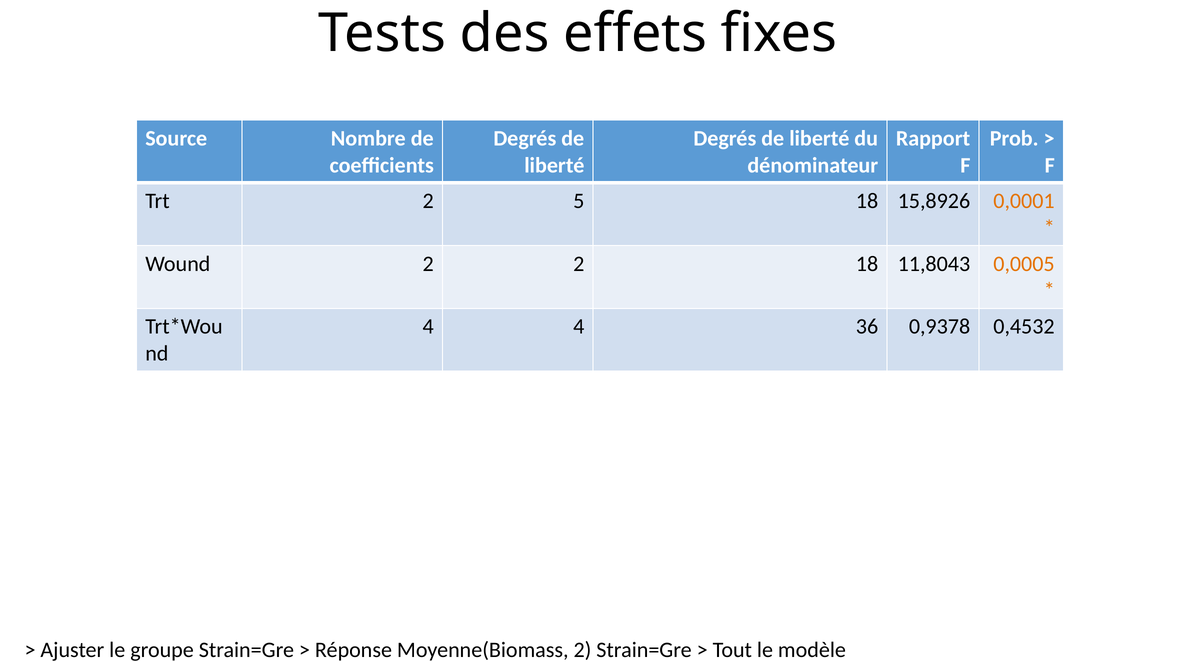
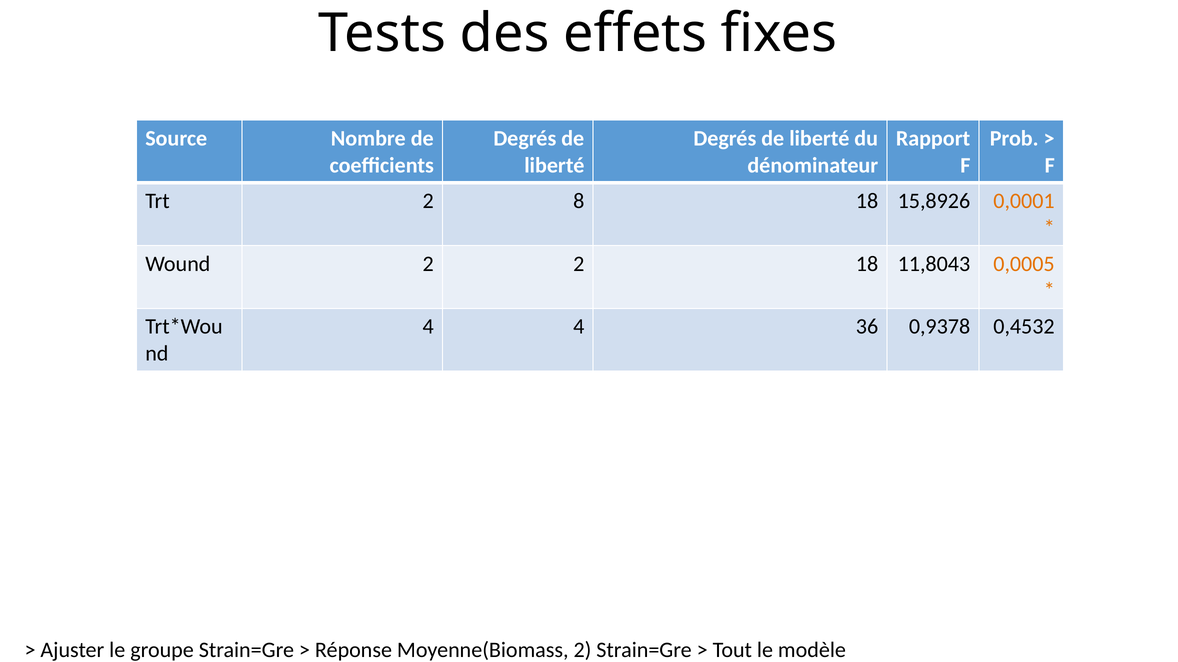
5: 5 -> 8 (579, 201)
